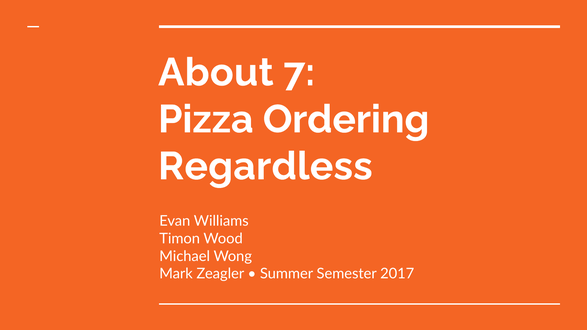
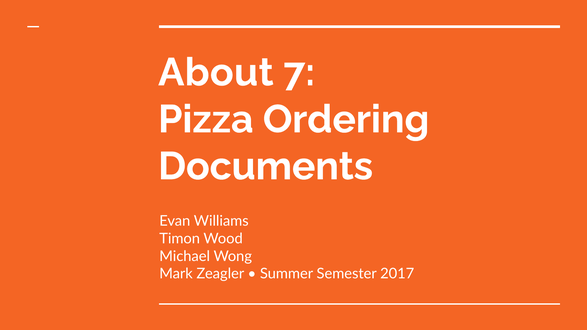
Regardless: Regardless -> Documents (266, 166)
